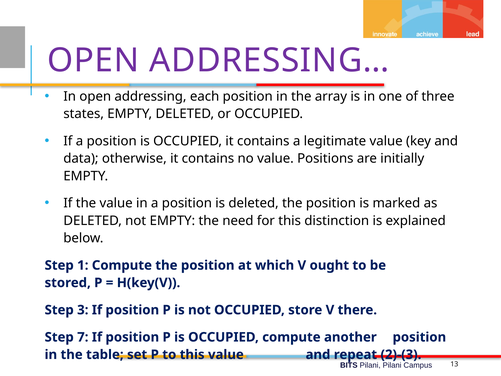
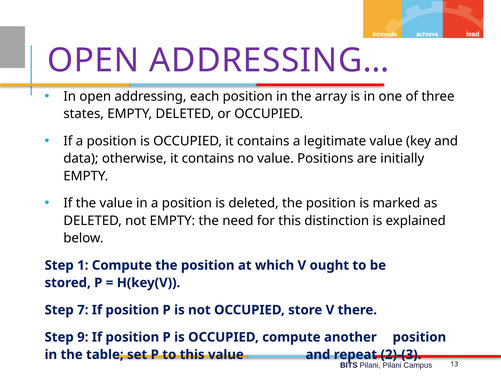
3: 3 -> 7 (83, 310)
7: 7 -> 9 (83, 337)
